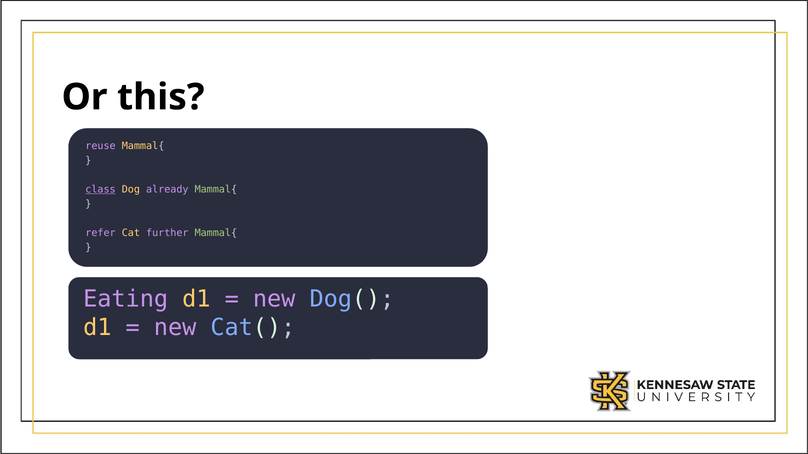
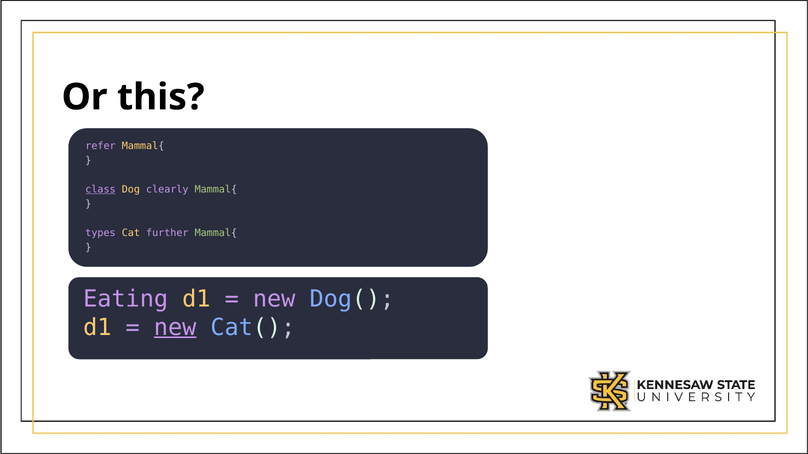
reuse: reuse -> refer (101, 146)
already: already -> clearly (167, 190)
refer: refer -> types (101, 233)
new underline: none -> present (175, 328)
